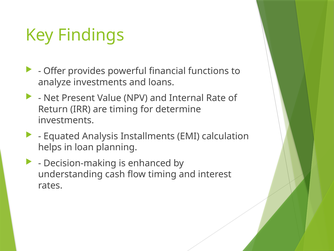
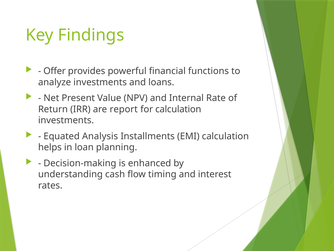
are timing: timing -> report (124, 109)
for determine: determine -> calculation (178, 109)
